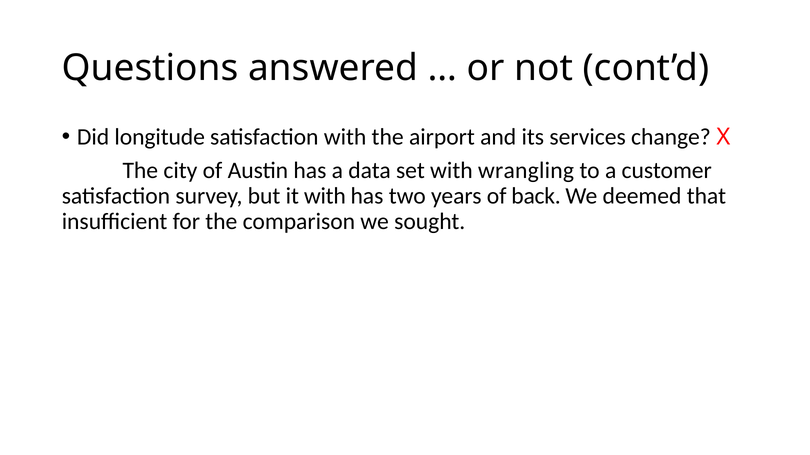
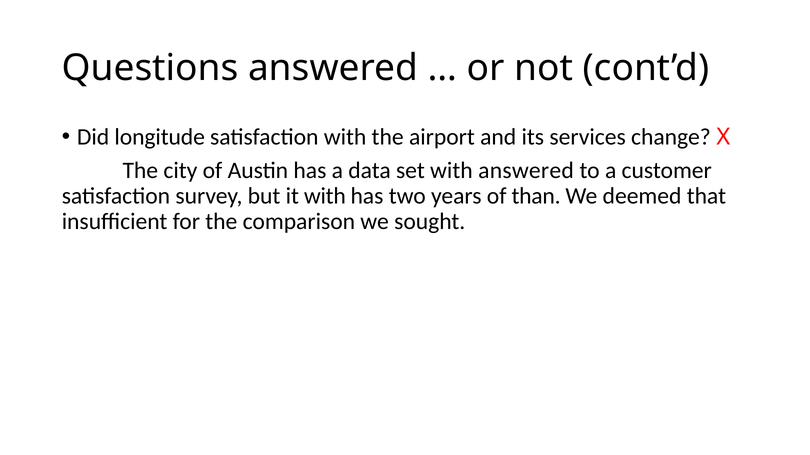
with wrangling: wrangling -> answered (526, 171)
back: back -> than (536, 196)
